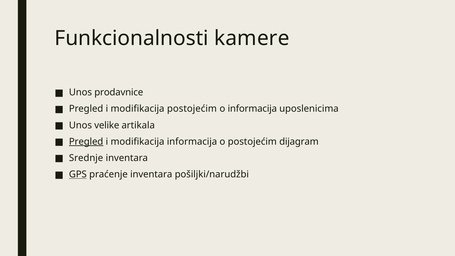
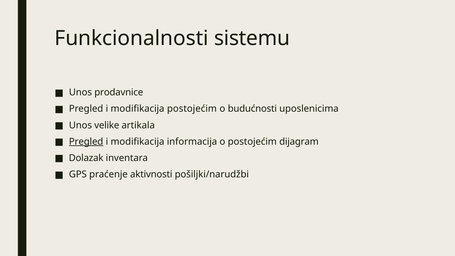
kamere: kamere -> sistemu (252, 38)
o informacija: informacija -> budućnosti (252, 109)
Srednje: Srednje -> Dolazak (86, 158)
GPS underline: present -> none (78, 174)
praćenje inventara: inventara -> aktivnosti (151, 174)
